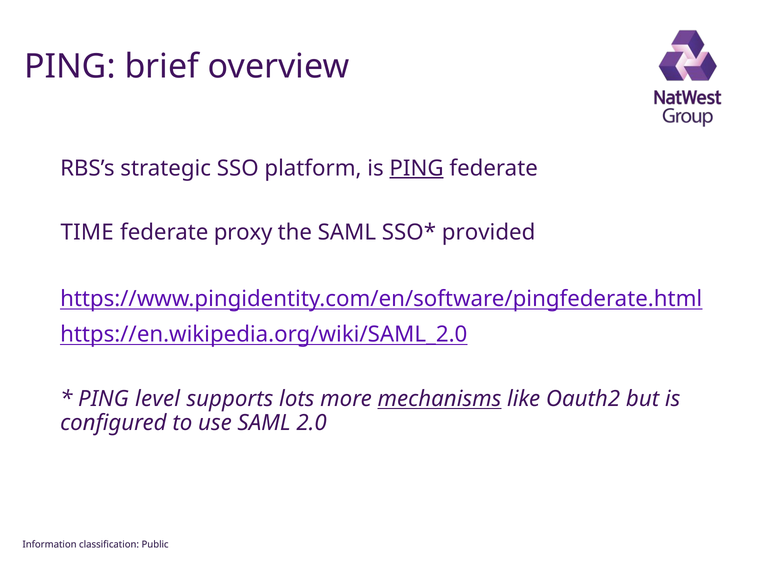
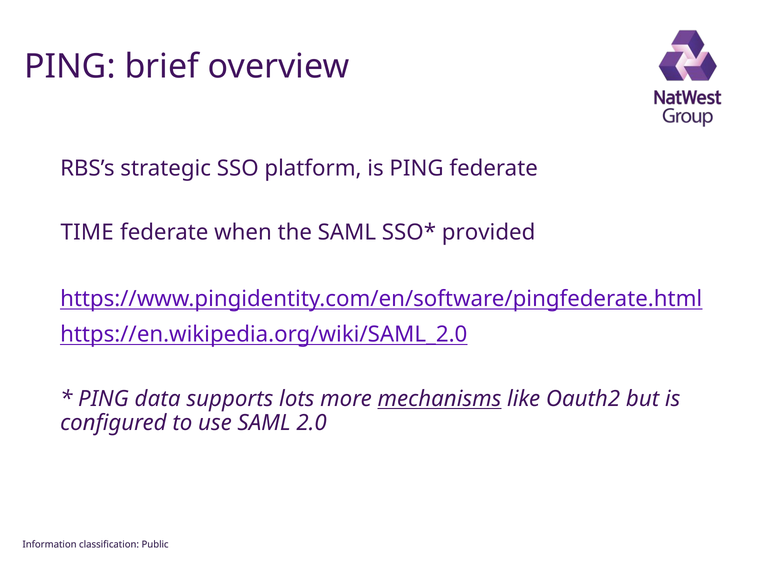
PING underline: present -> none (417, 168)
proxy: proxy -> when (243, 232)
level: level -> data (158, 399)
